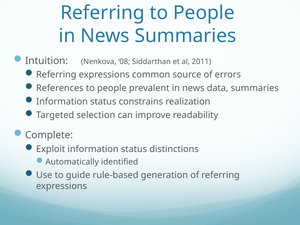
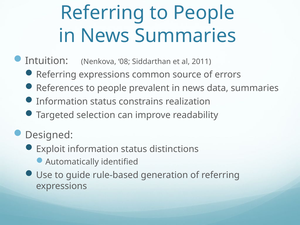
Complete: Complete -> Designed (49, 135)
